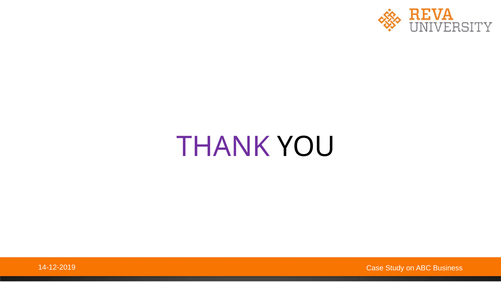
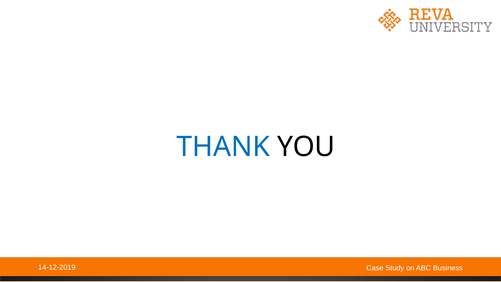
THANK colour: purple -> blue (223, 147)
